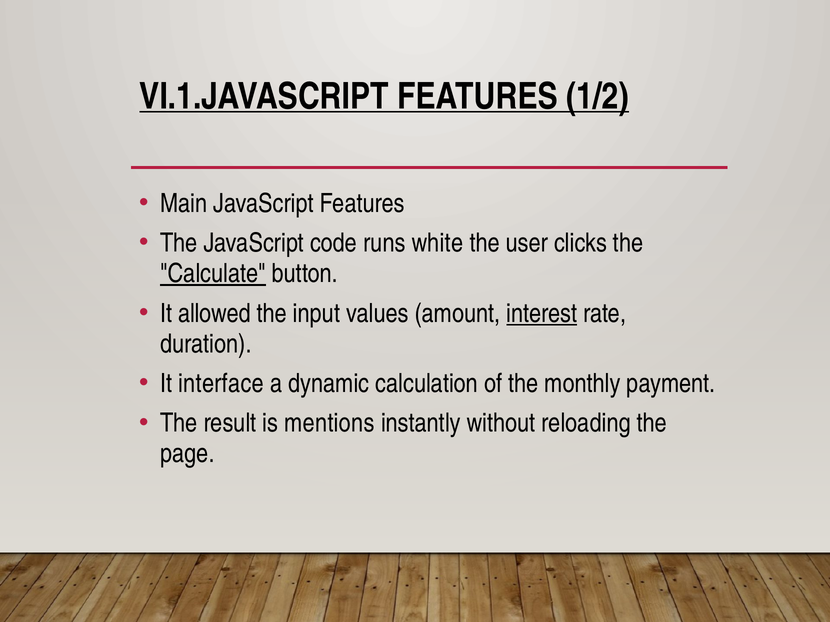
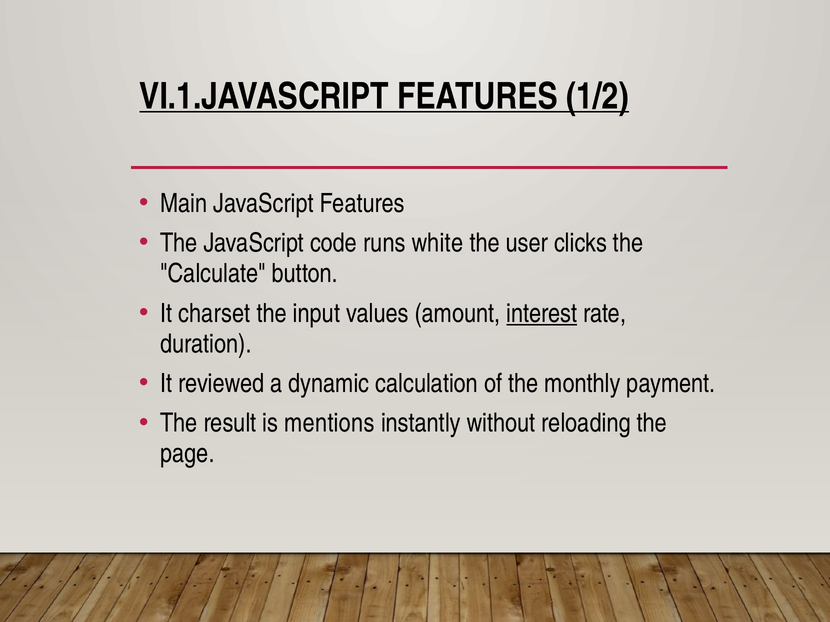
Calculate underline: present -> none (213, 274)
allowed: allowed -> charset (214, 314)
interface: interface -> reviewed (221, 384)
